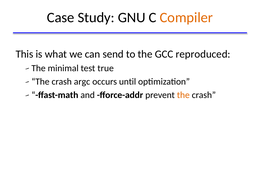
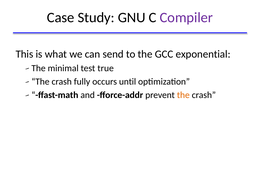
Compiler colour: orange -> purple (186, 18)
reproduced: reproduced -> exponential (203, 54)
argc: argc -> fully (82, 82)
